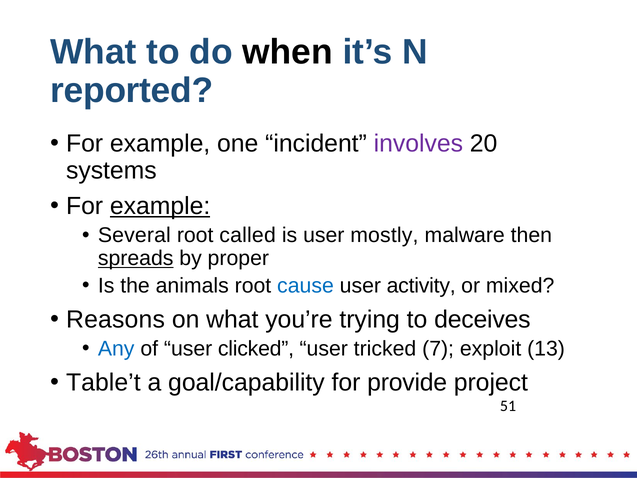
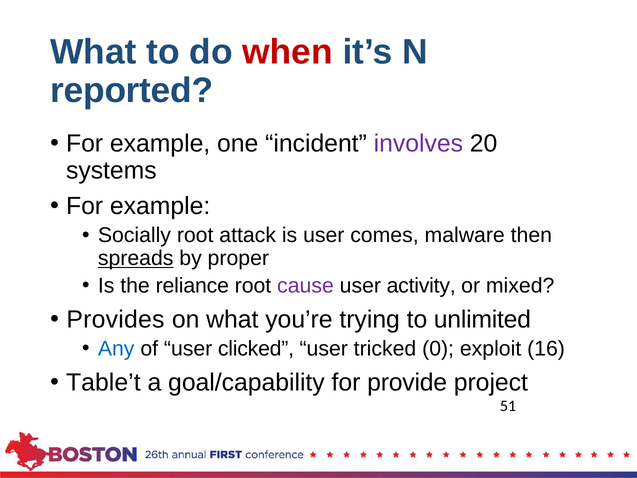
when colour: black -> red (288, 52)
example underline: present -> none (160, 206)
Several: Several -> Socially (134, 235)
called: called -> attack (248, 235)
mostly: mostly -> comes (384, 235)
animals: animals -> reliance (192, 286)
cause colour: blue -> purple (305, 286)
Reasons: Reasons -> Provides (115, 319)
deceives: deceives -> unlimited (482, 319)
7: 7 -> 0 (438, 348)
13: 13 -> 16 (546, 348)
